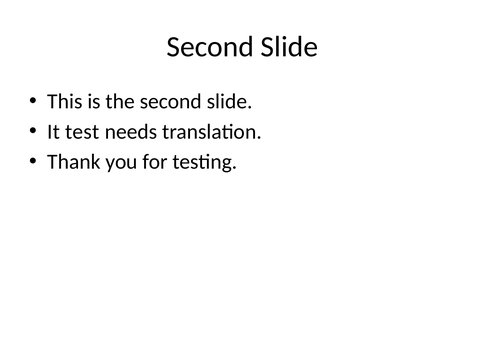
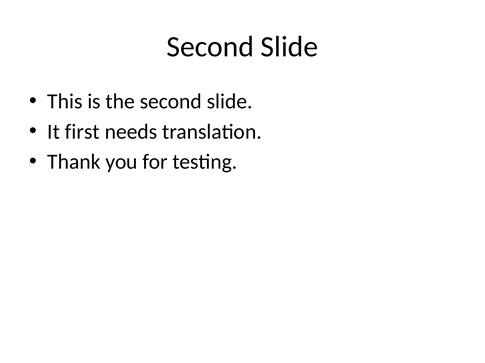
test: test -> first (82, 132)
